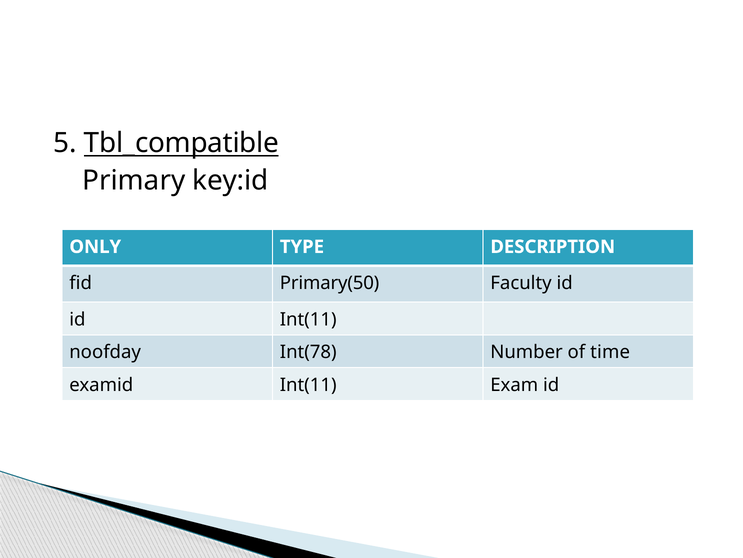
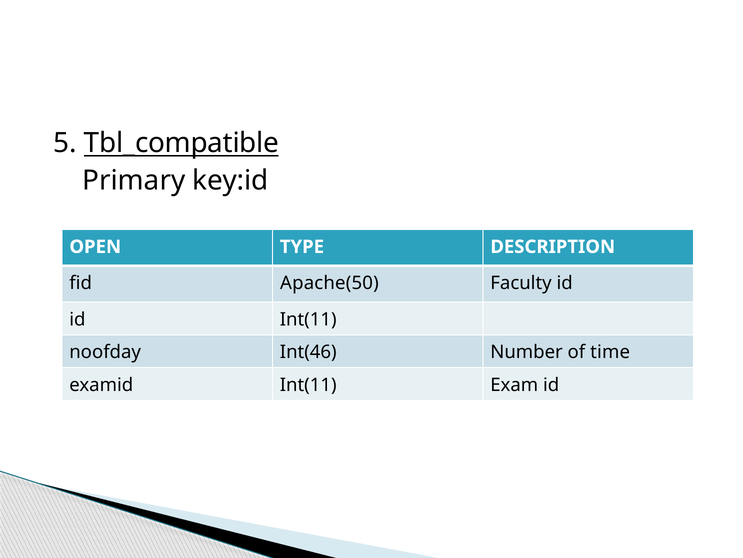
ONLY: ONLY -> OPEN (95, 246)
Primary(50: Primary(50 -> Apache(50 (329, 283)
Int(78: Int(78 -> Int(46 (308, 352)
